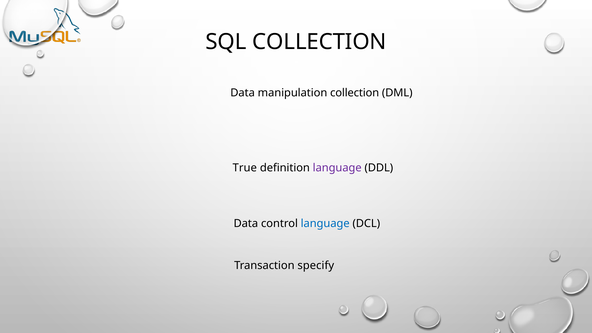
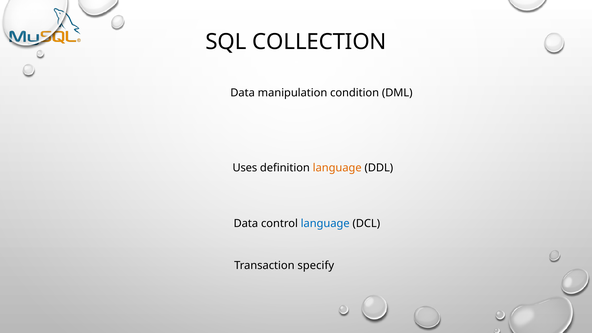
manipulation collection: collection -> condition (355, 93)
True: True -> Uses (245, 168)
language colour: purple -> orange (337, 168)
